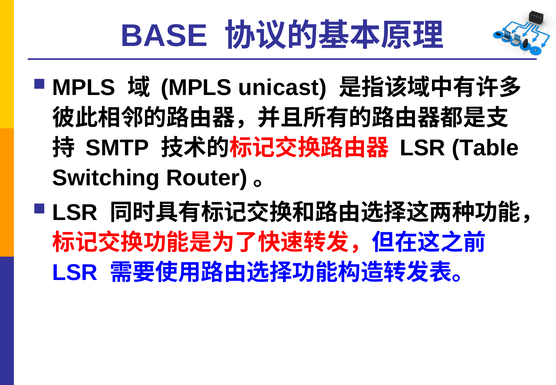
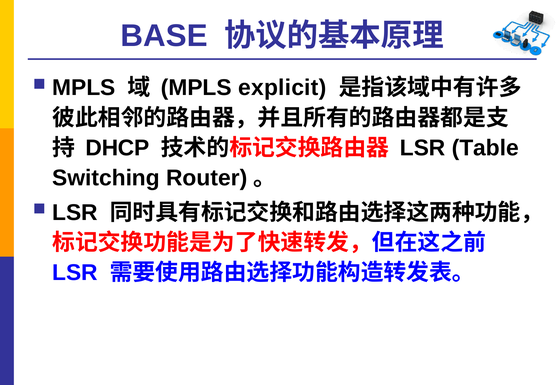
unicast: unicast -> explicit (282, 88)
SMTP: SMTP -> DHCP (117, 148)
